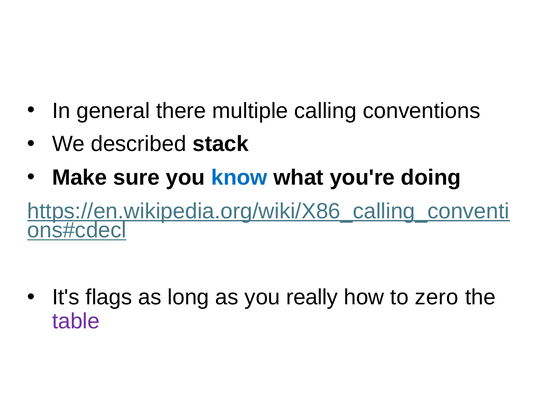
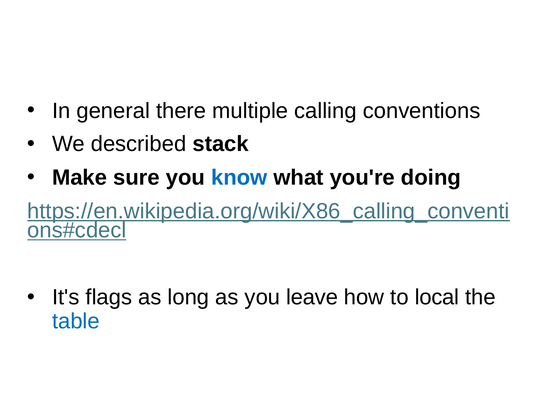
really: really -> leave (312, 297)
zero: zero -> local (437, 297)
table colour: purple -> blue (76, 321)
